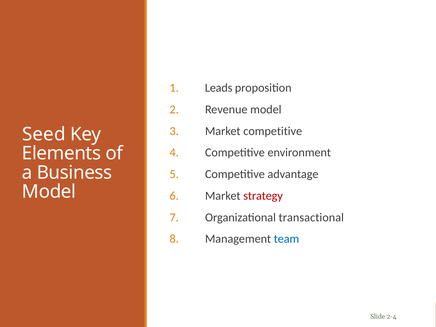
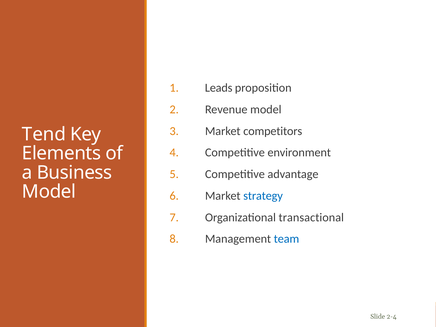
Market competitive: competitive -> competitors (273, 131)
Seed: Seed -> Tend (44, 134)
strategy colour: red -> blue (263, 196)
